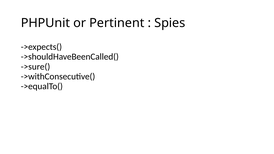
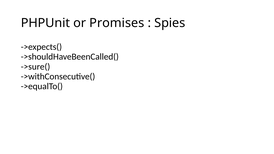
Pertinent: Pertinent -> Promises (117, 23)
